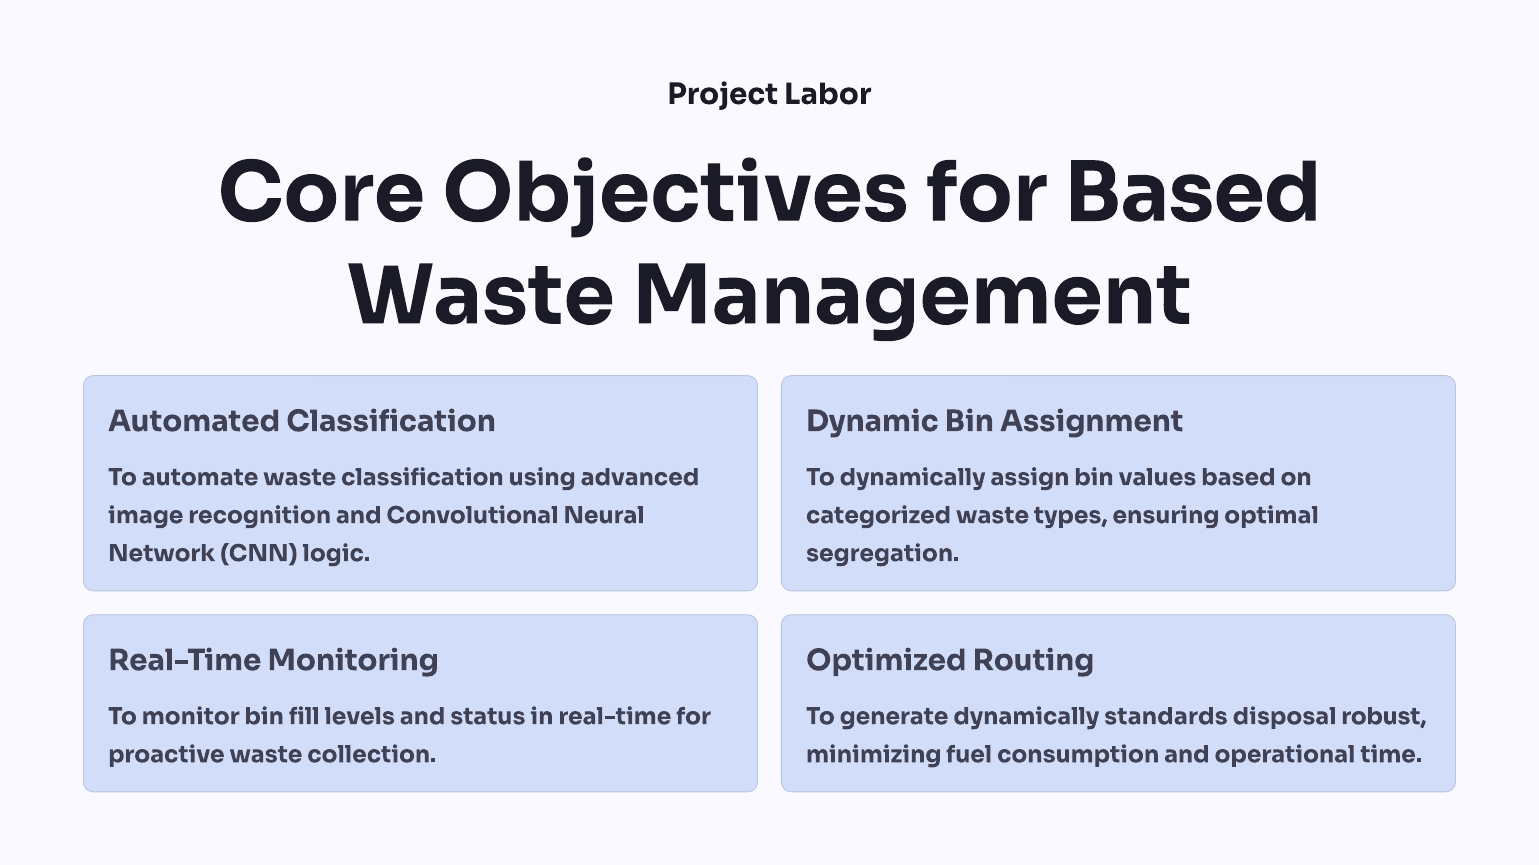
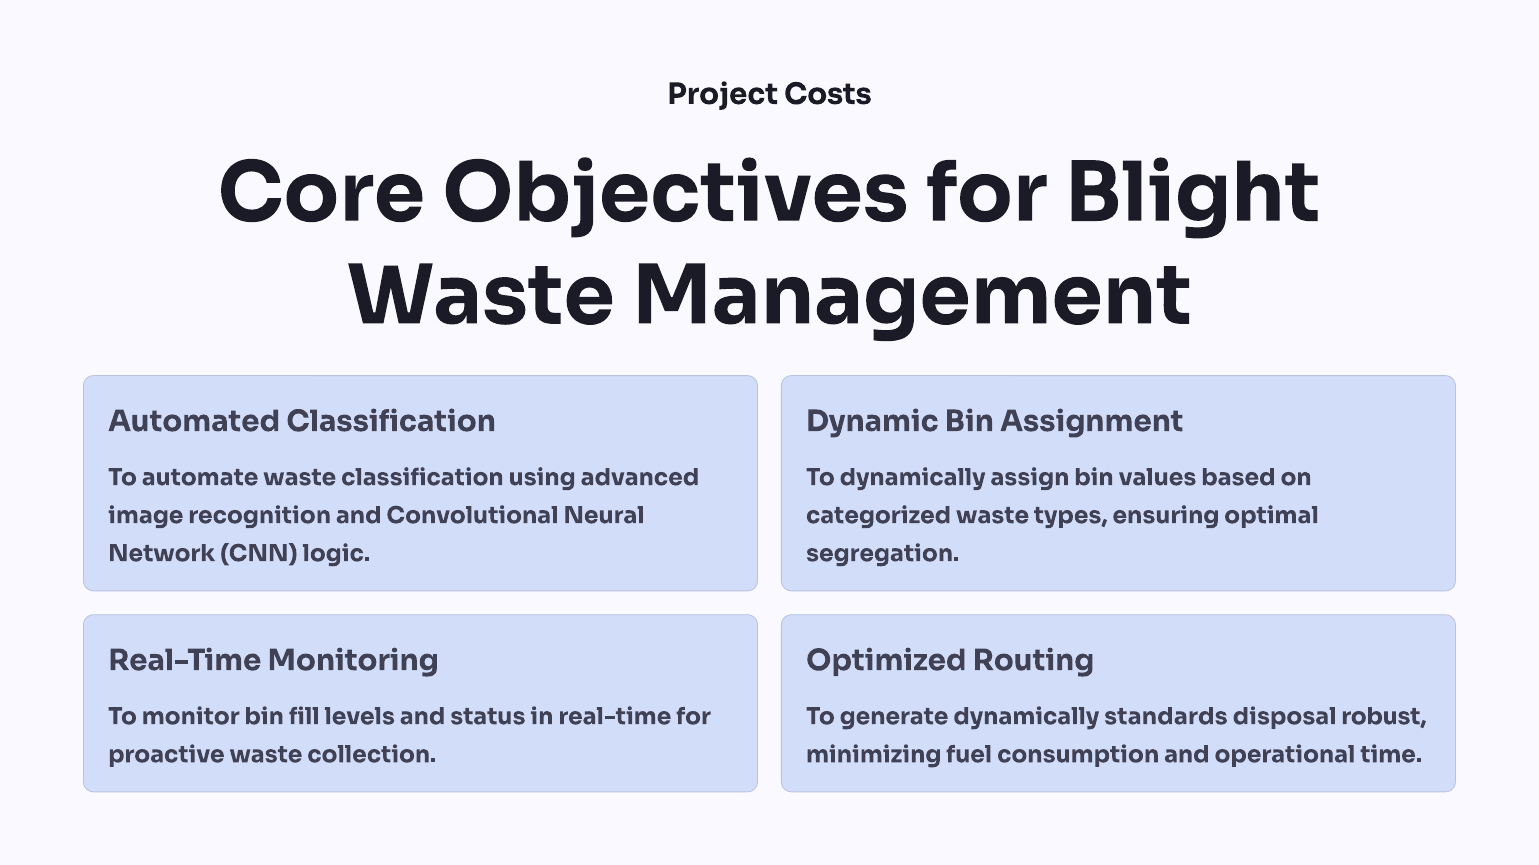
Labor: Labor -> Costs (828, 94)
for Based: Based -> Blight (1193, 194)
